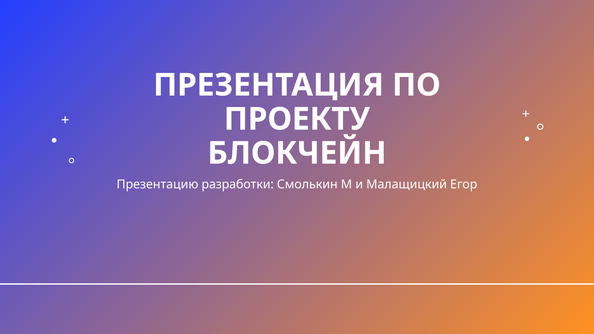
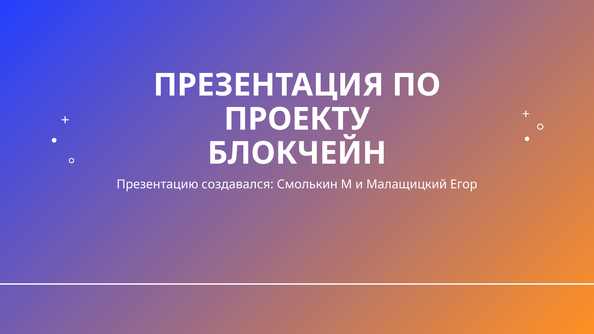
разработки: разработки -> создавался (238, 185)
